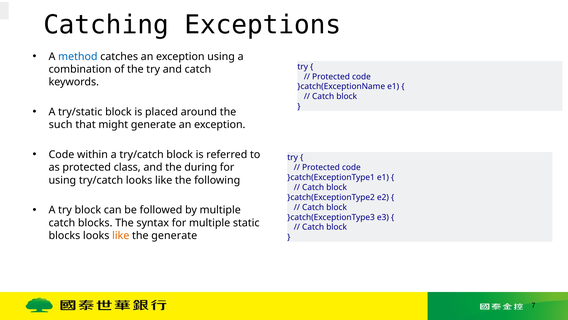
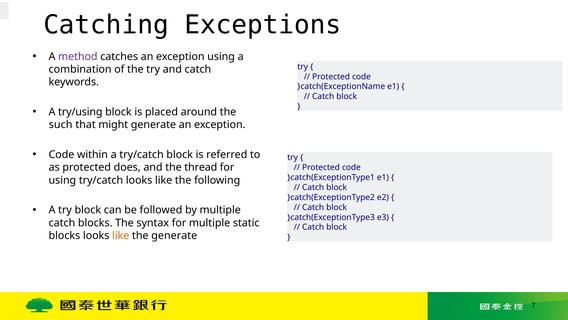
method colour: blue -> purple (78, 56)
try/static: try/static -> try/using (80, 112)
class: class -> does (127, 167)
during: during -> thread (201, 167)
